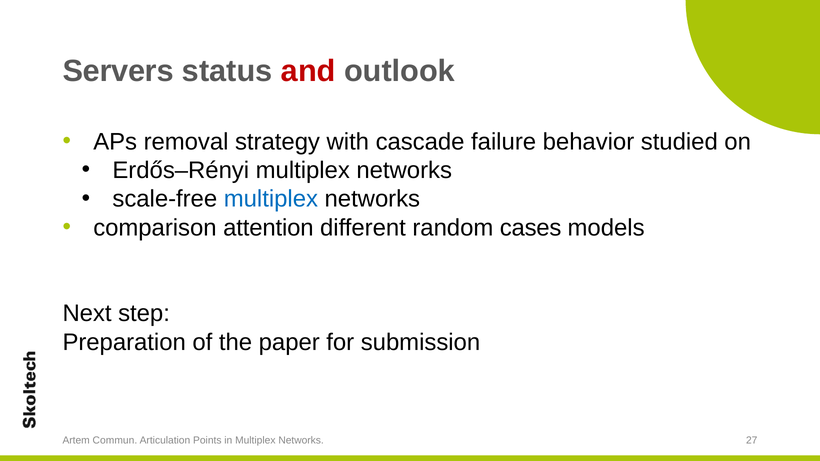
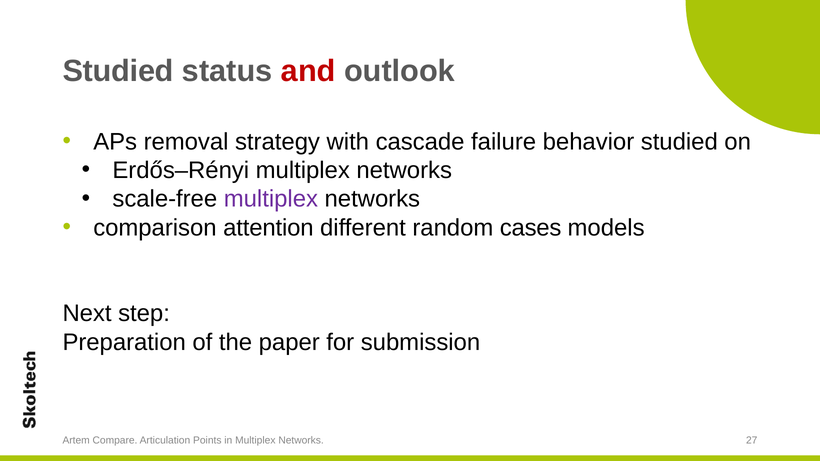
Servers: Servers -> Studied (118, 71)
multiplex colour: blue -> purple (271, 199)
Commun: Commun -> Compare (115, 440)
